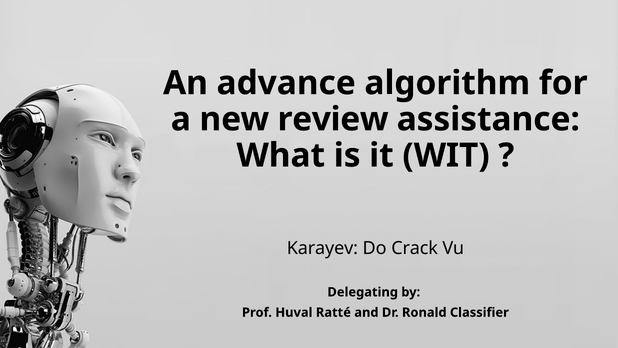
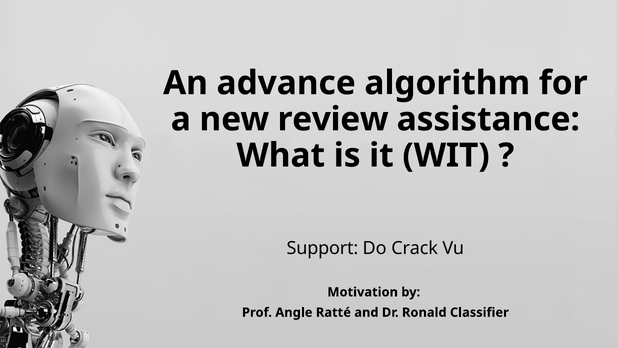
Karayev: Karayev -> Support (322, 248)
Delegating: Delegating -> Motivation (363, 292)
Huval: Huval -> Angle (294, 312)
